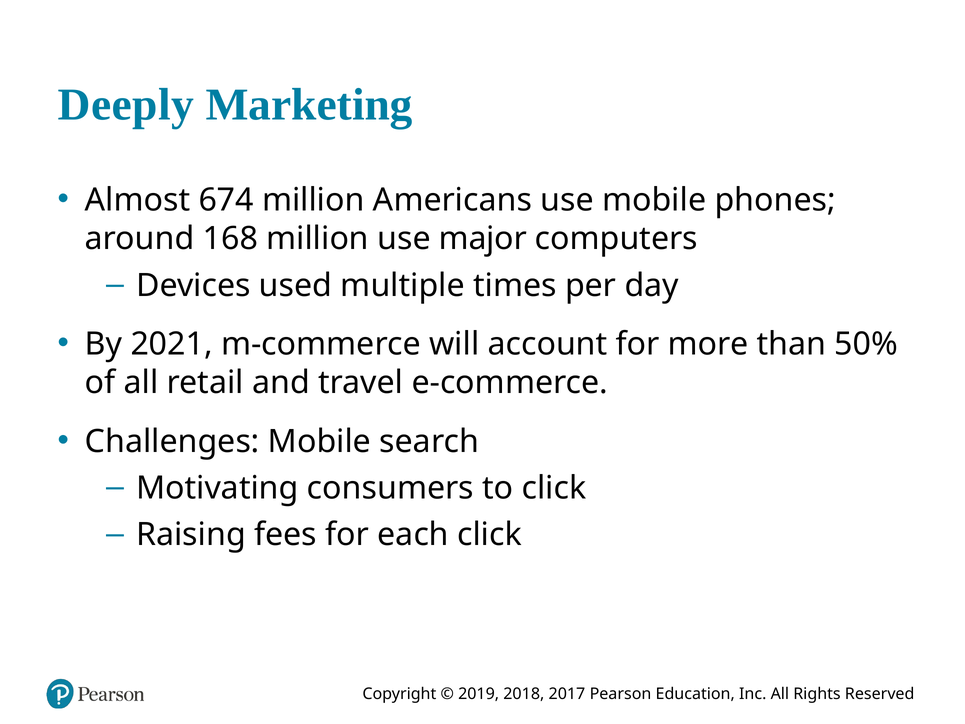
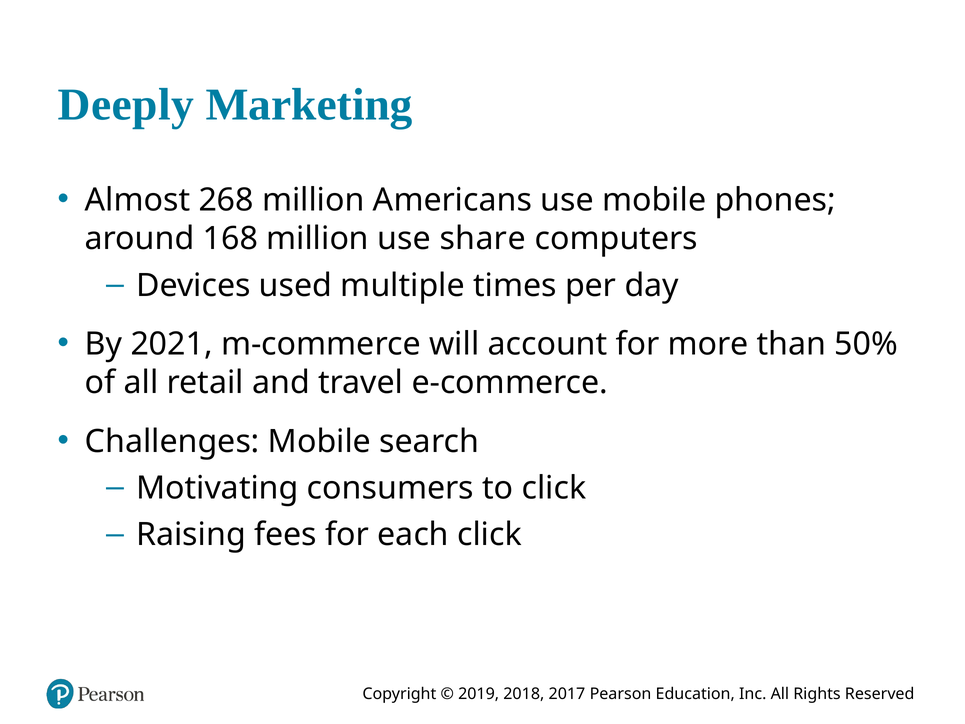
674: 674 -> 268 (226, 200)
major: major -> share (483, 239)
